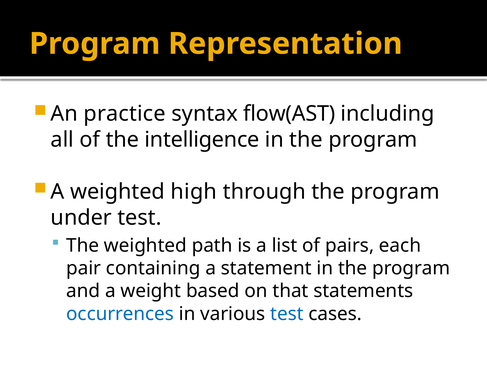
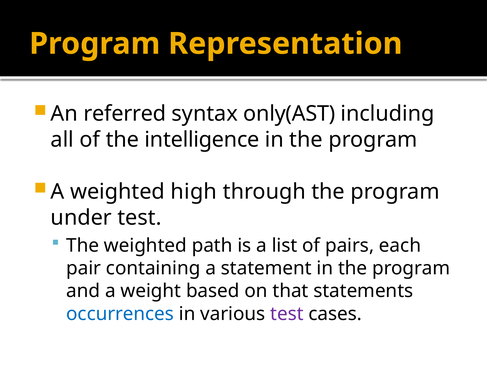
practice: practice -> referred (125, 114)
flow(AST: flow(AST -> only(AST (289, 114)
test colour: blue -> purple (287, 314)
